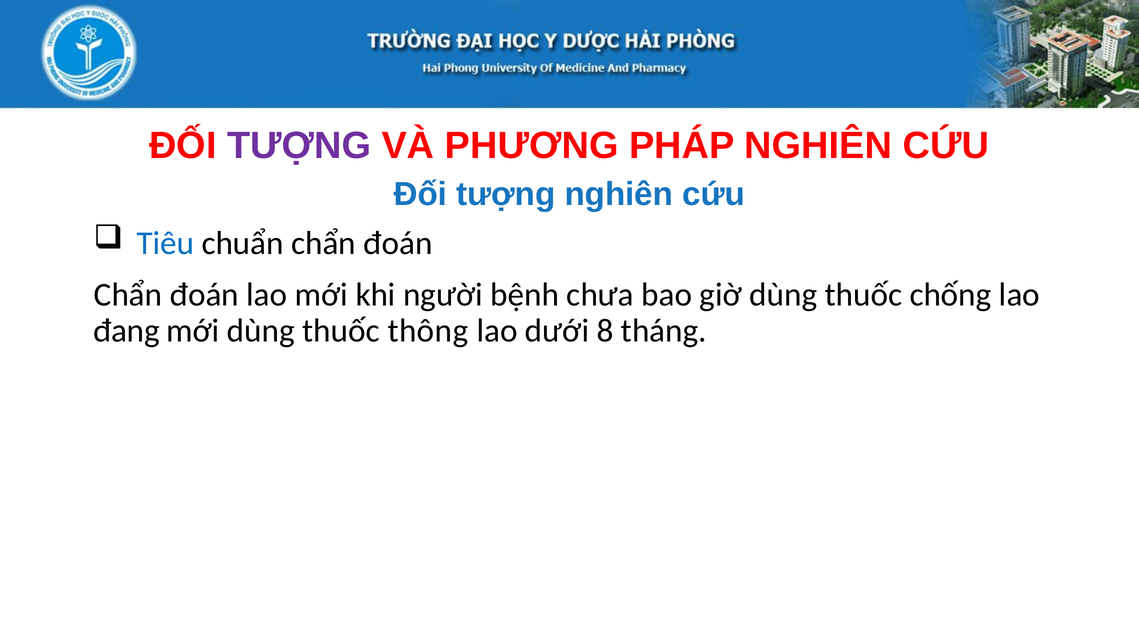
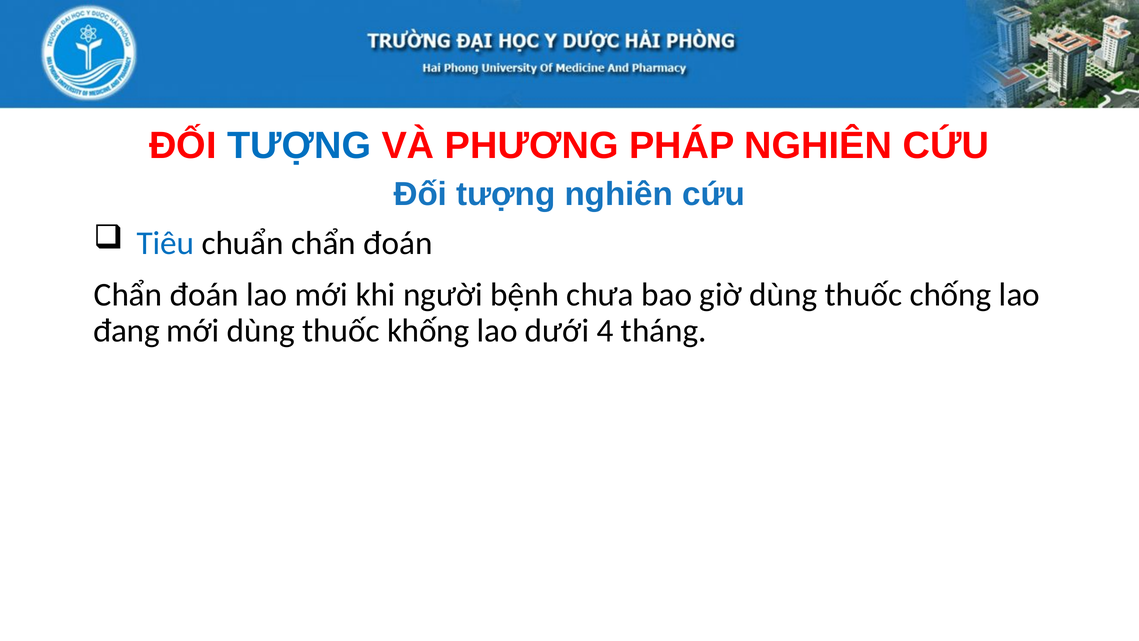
TƯỢNG colour: purple -> blue (299, 146)
thông: thông -> khống (428, 330)
8: 8 -> 4 (605, 330)
